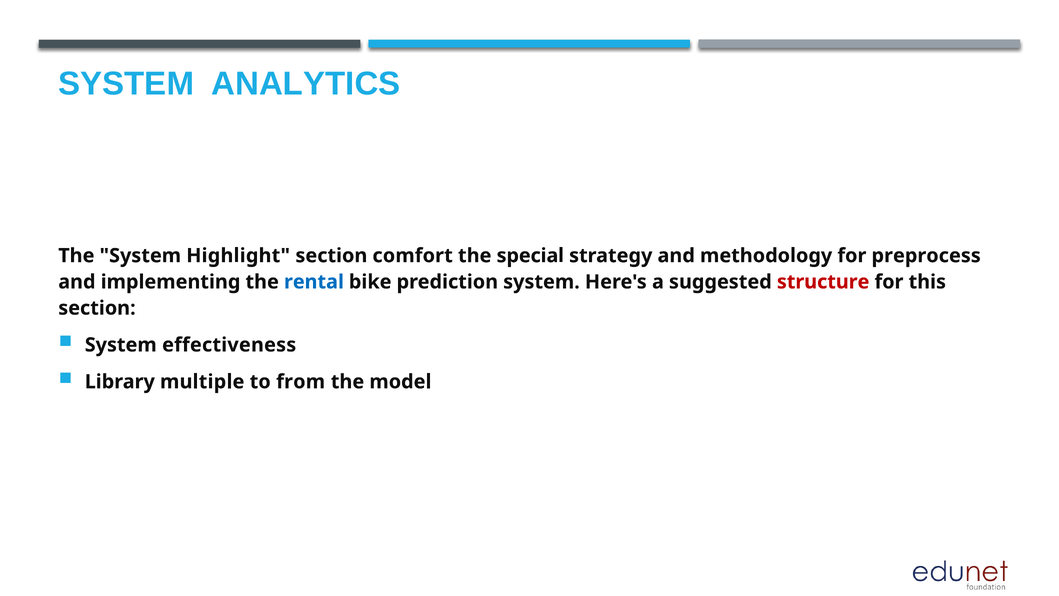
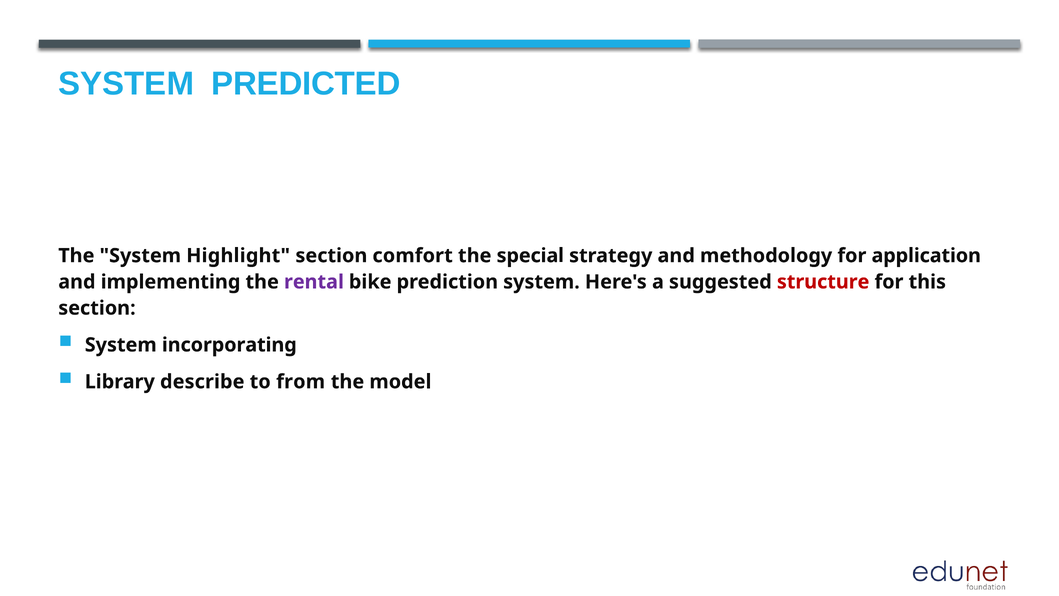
ANALYTICS: ANALYTICS -> PREDICTED (306, 84)
preprocess: preprocess -> application (926, 256)
rental colour: blue -> purple (314, 282)
effectiveness: effectiveness -> incorporating (229, 345)
multiple: multiple -> describe (202, 382)
